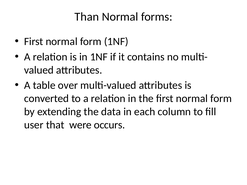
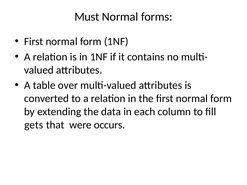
Than: Than -> Must (87, 17)
user: user -> gets (34, 125)
